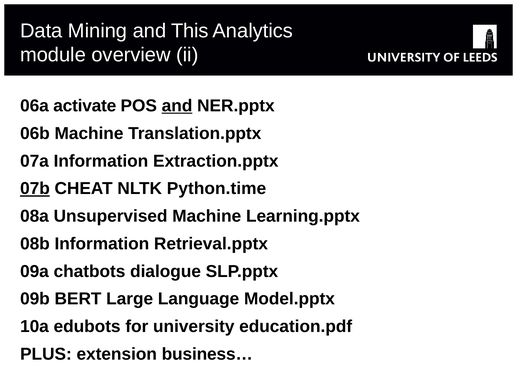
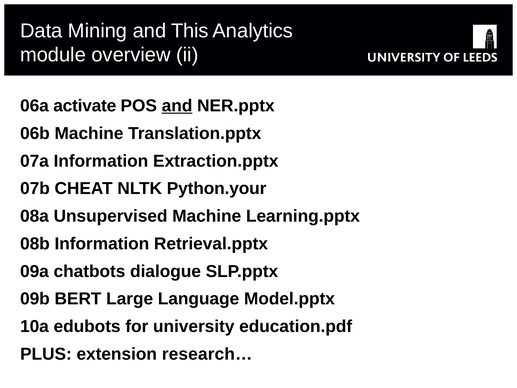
07b underline: present -> none (35, 188)
Python.time: Python.time -> Python.your (217, 188)
business…: business… -> research… (207, 354)
